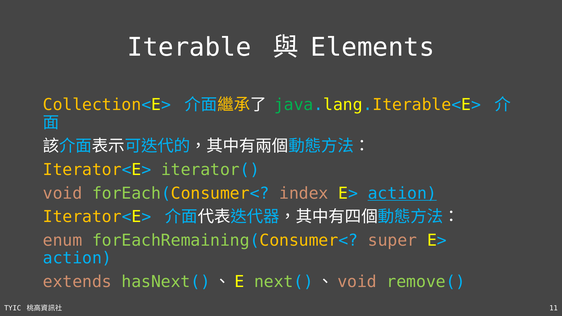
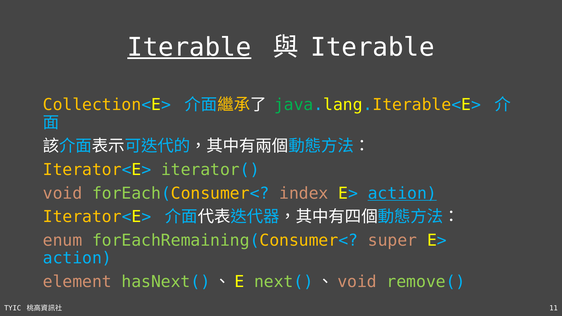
Iterable underline: none -> present (189, 47)
Elements: Elements -> Iterable (373, 47)
extends: extends -> element (77, 282)
